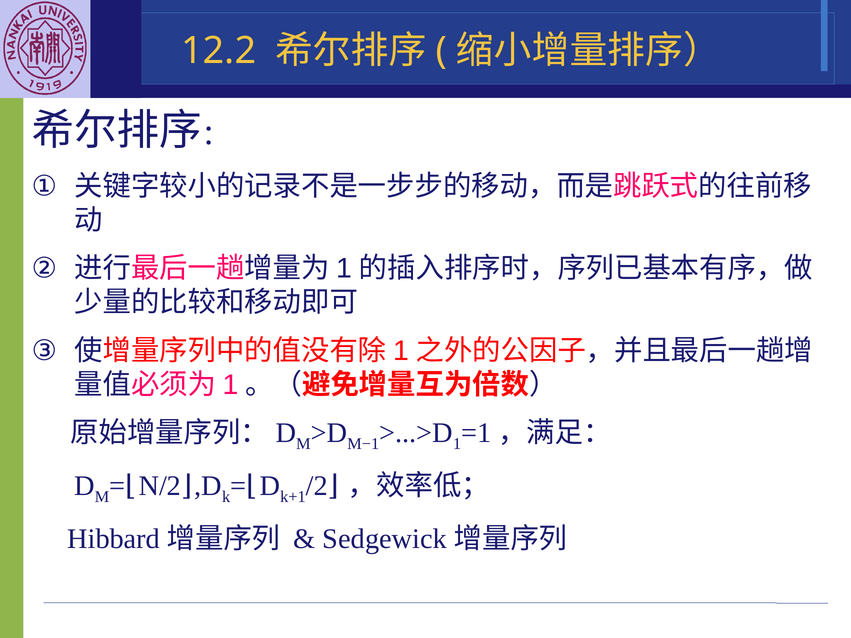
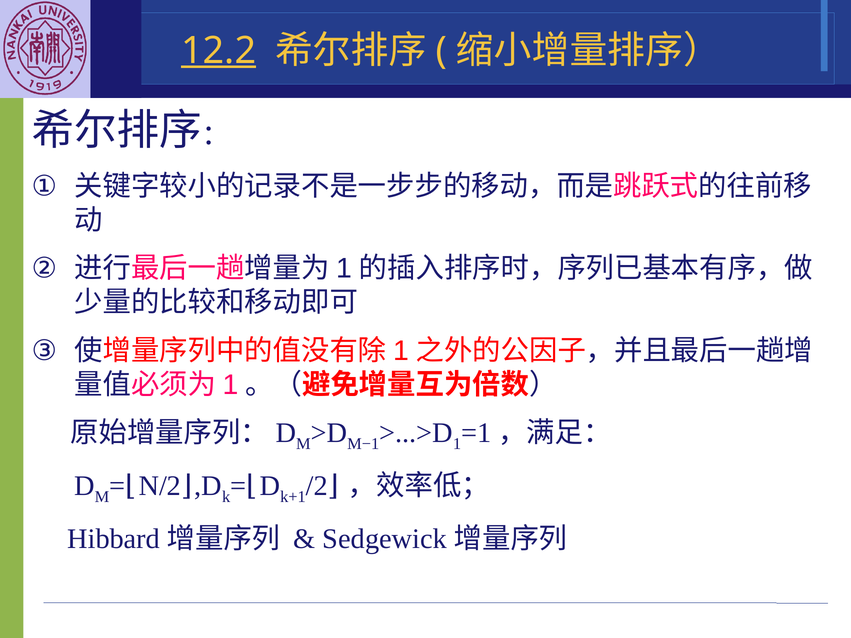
12.2 underline: none -> present (219, 51)
